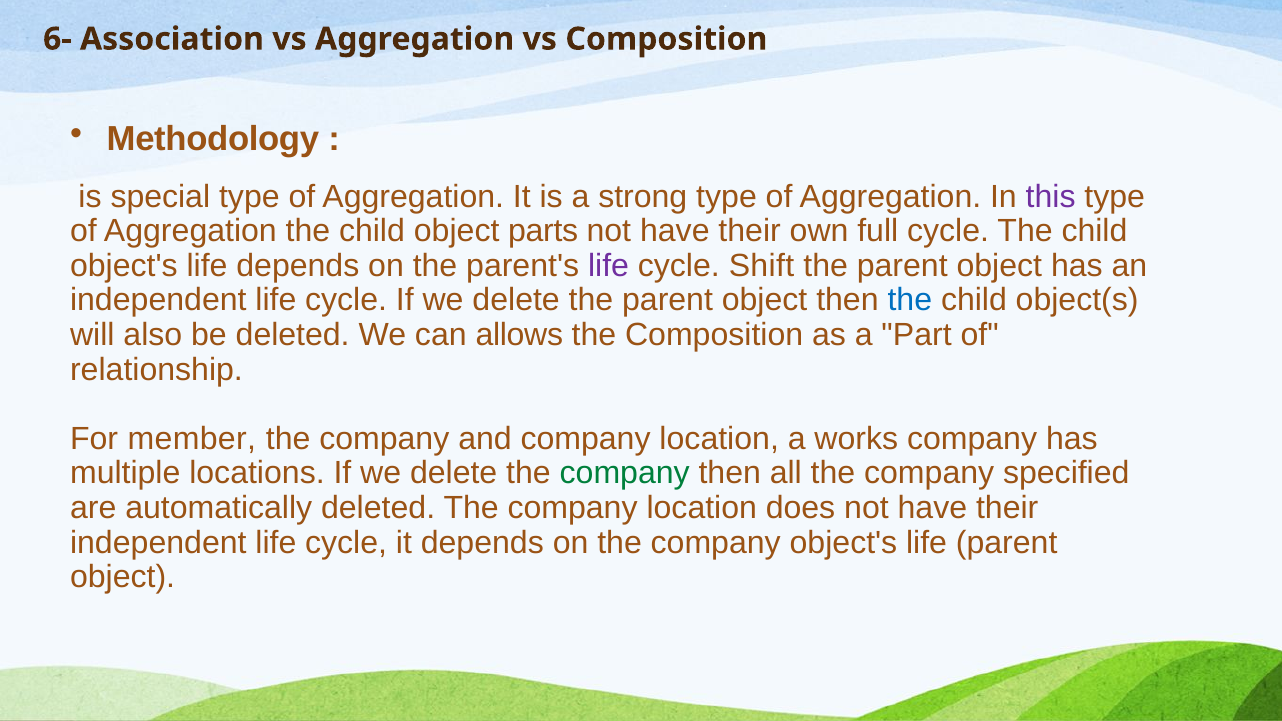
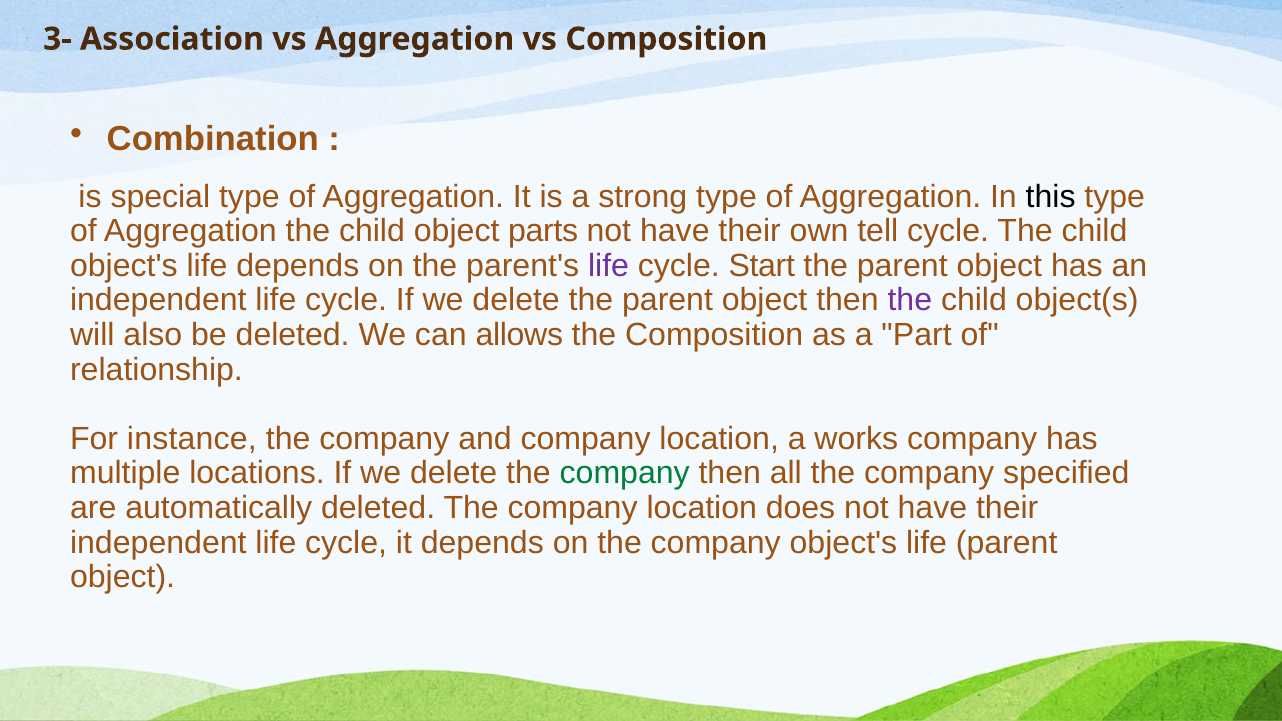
6-: 6- -> 3- (57, 39)
Methodology: Methodology -> Combination (213, 139)
this colour: purple -> black (1051, 197)
full: full -> tell (878, 231)
Shift: Shift -> Start (762, 266)
the colour: blue -> purple (910, 300)
member: member -> instance (192, 439)
